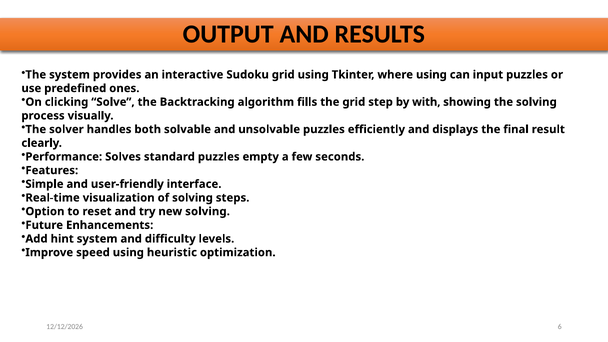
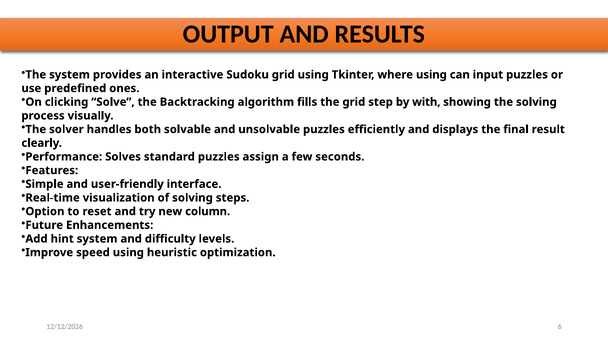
empty: empty -> assign (261, 157)
new solving: solving -> column (208, 211)
